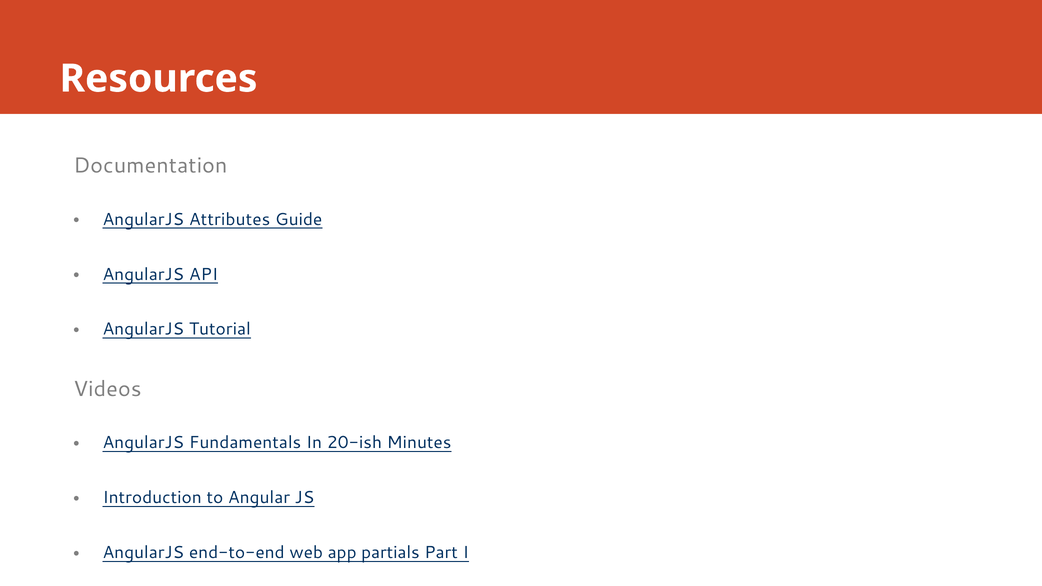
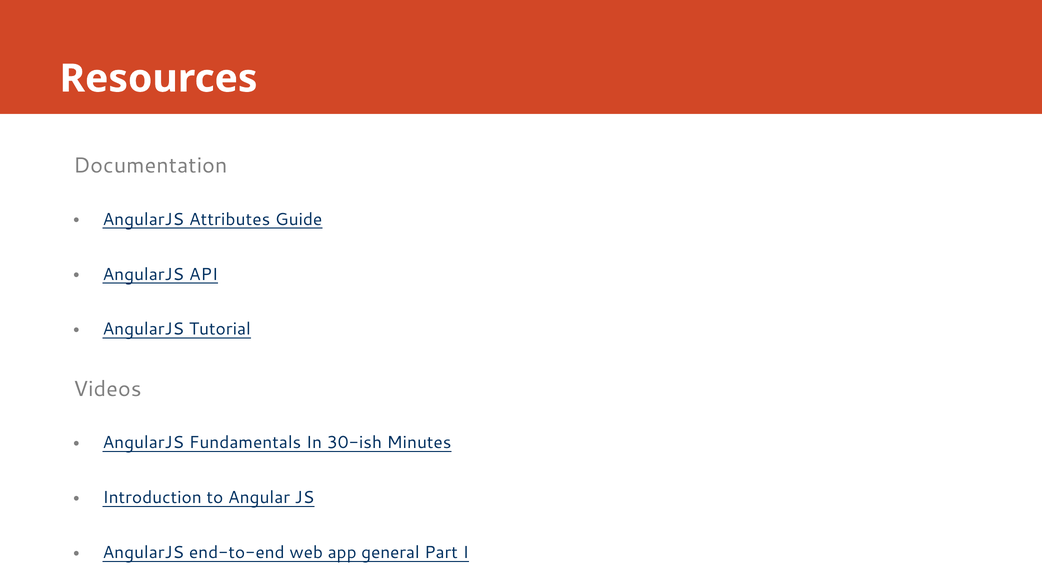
20-ish: 20-ish -> 30-ish (354, 443)
partials: partials -> general (390, 553)
